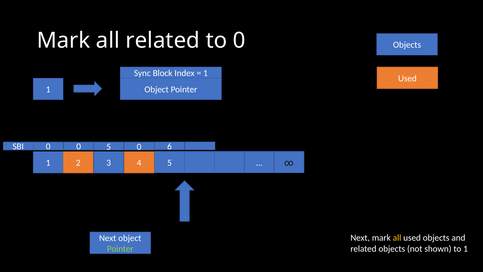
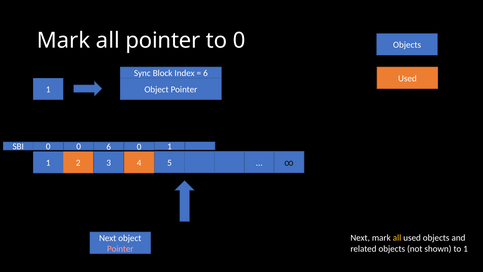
all related: related -> pointer (163, 41)
1: 1 -> 6 (205, 73)
0 5: 5 -> 6 (109, 147)
6: 6 -> 1 (169, 146)
Pointer colour: light green -> pink (120, 249)
